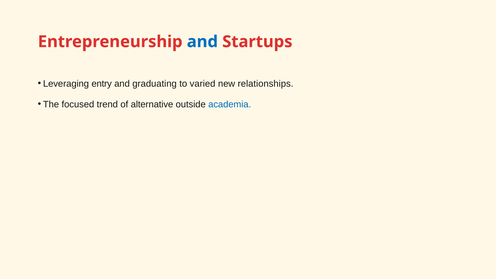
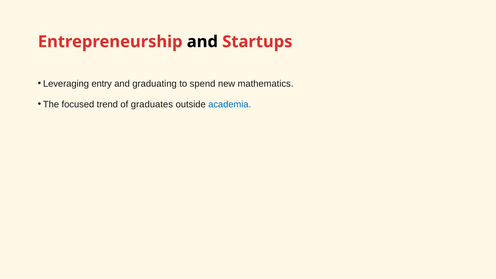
and colour: blue -> black (202, 42)
varied: varied -> spend (203, 84)
relationships: relationships -> mathematics (266, 84)
alternative: alternative -> graduates (152, 104)
